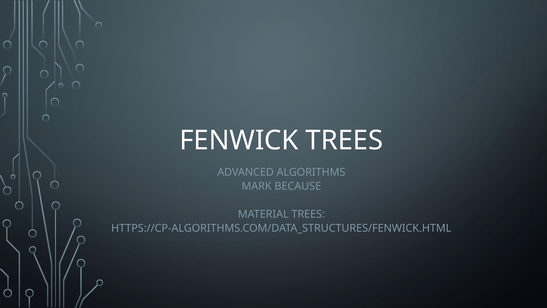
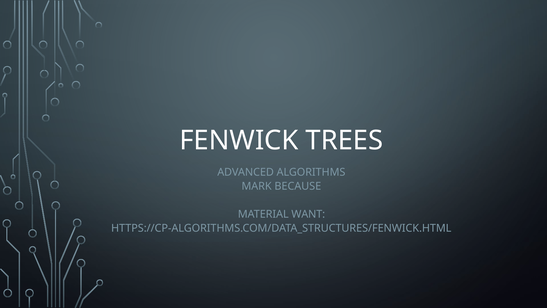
MATERIAL TREES: TREES -> WANT (308, 214)
